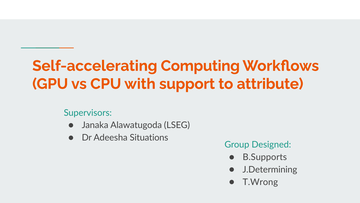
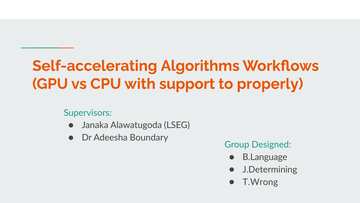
Computing: Computing -> Algorithms (200, 66)
attribute: attribute -> properly (270, 84)
Situations: Situations -> Boundary (149, 137)
B.Supports: B.Supports -> B.Language (265, 157)
